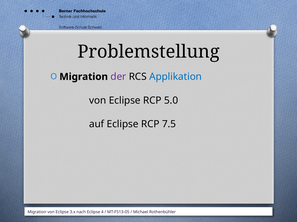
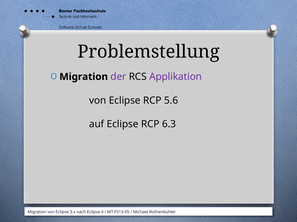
Applikation colour: blue -> purple (176, 77)
5.0: 5.0 -> 5.6 (171, 101)
7.5: 7.5 -> 6.3 (169, 124)
